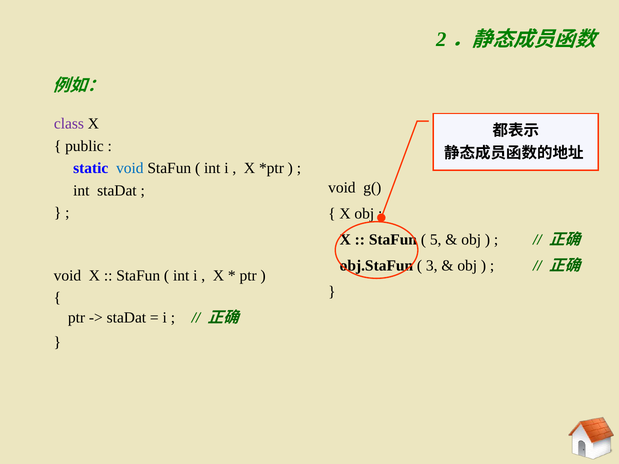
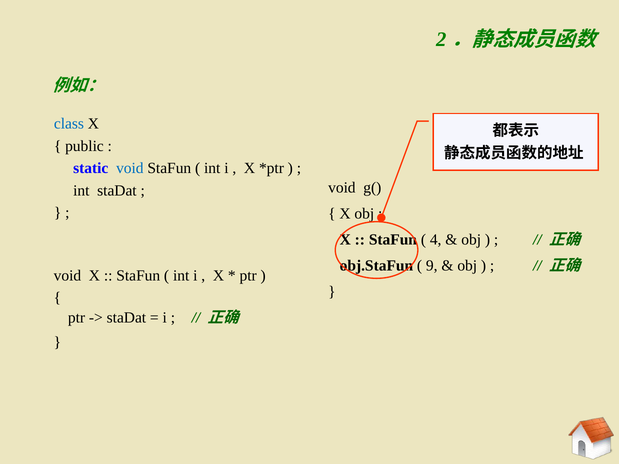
class colour: purple -> blue (69, 124)
5: 5 -> 4 (436, 240)
3: 3 -> 9 (432, 266)
